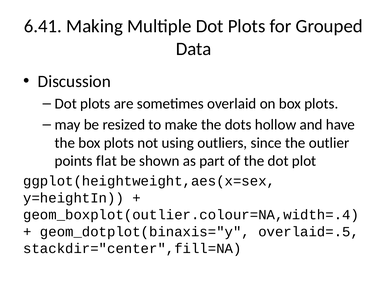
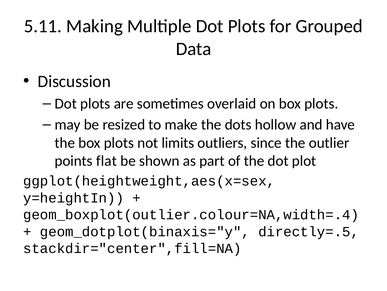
6.41: 6.41 -> 5.11 (43, 26)
using: using -> limits (178, 142)
overlaid=.5: overlaid=.5 -> directly=.5 (309, 231)
